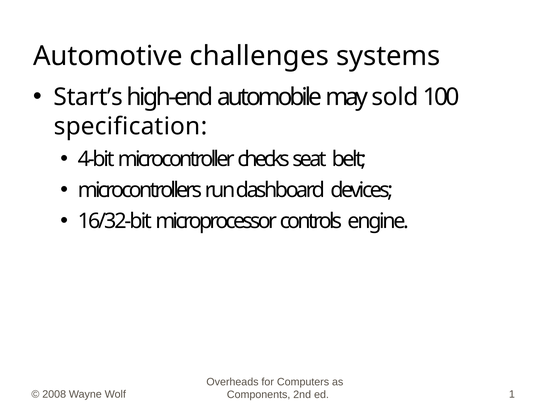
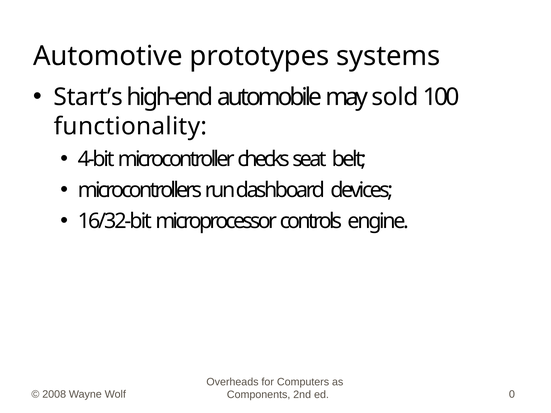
challenges: challenges -> prototypes (259, 56)
specification: specification -> functionality (130, 127)
1: 1 -> 0 (512, 394)
